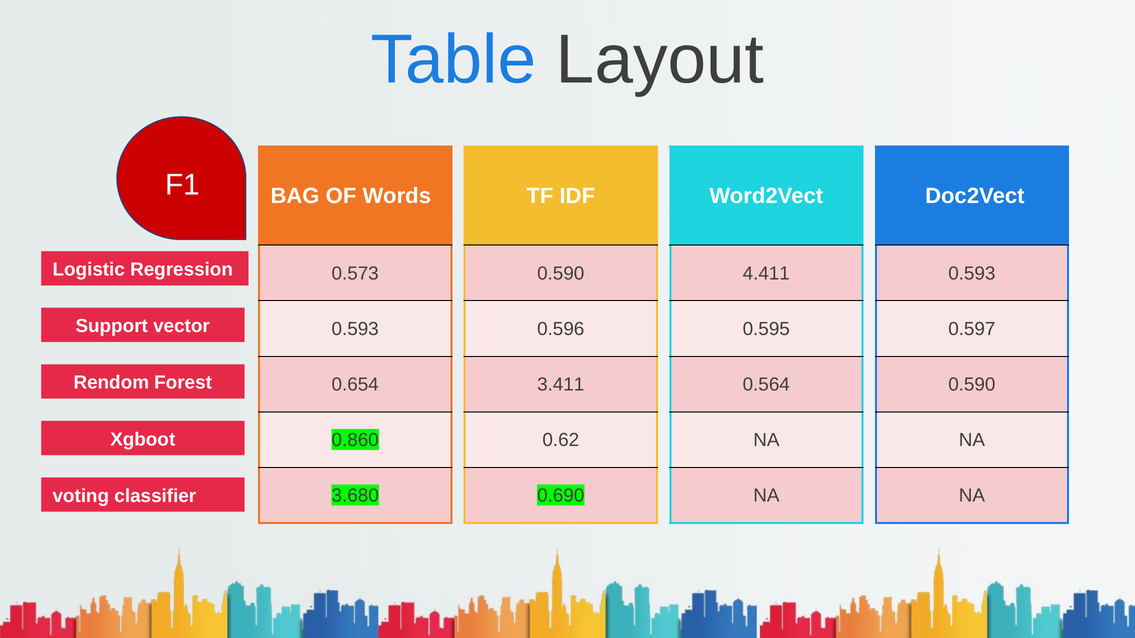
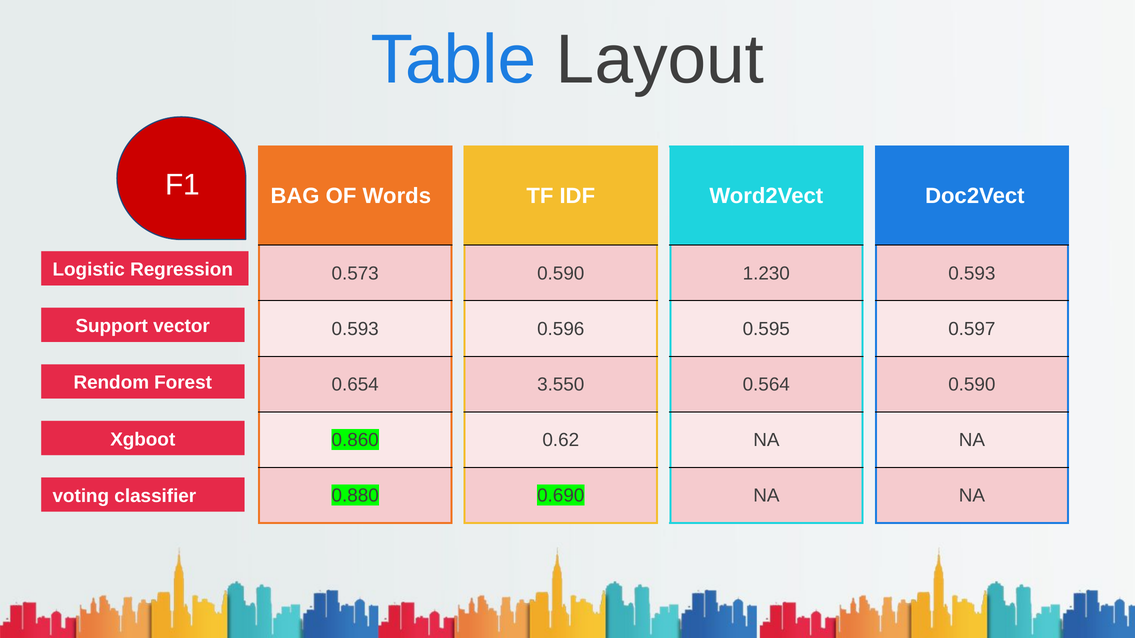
4.411: 4.411 -> 1.230 (766, 274)
3.411: 3.411 -> 3.550 (561, 385)
3.680: 3.680 -> 0.880 (355, 496)
